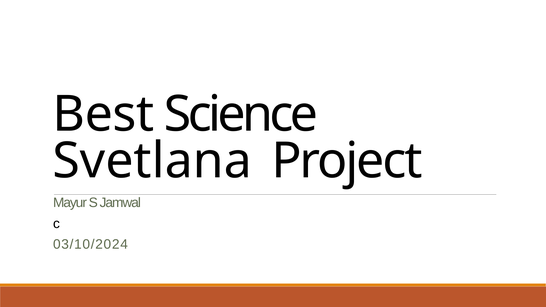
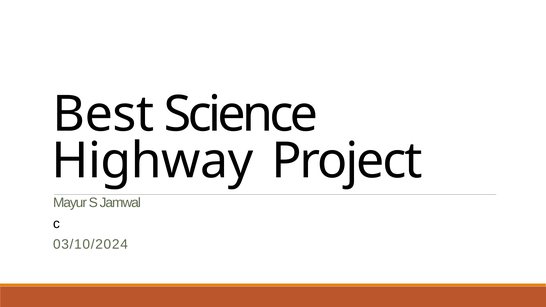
Svetlana: Svetlana -> Highway (152, 161)
